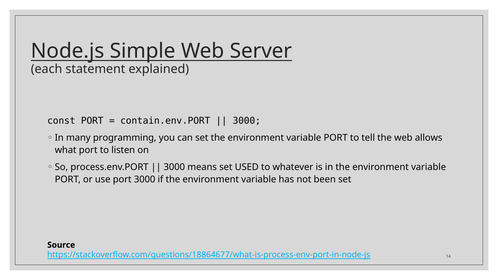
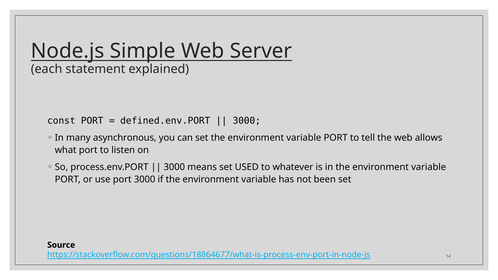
contain.env.PORT: contain.env.PORT -> defined.env.PORT (165, 121)
programming: programming -> asynchronous (125, 138)
